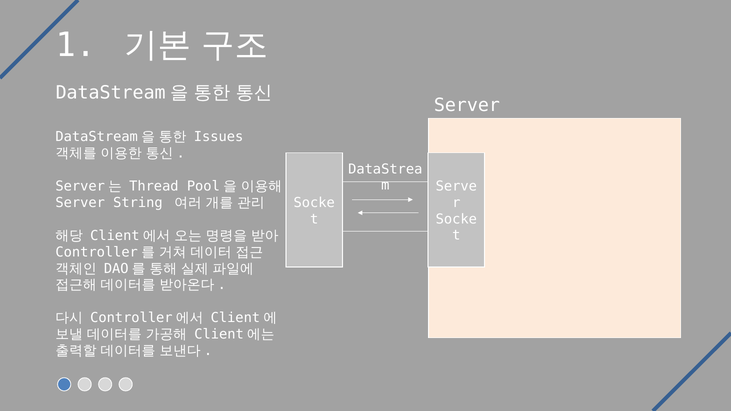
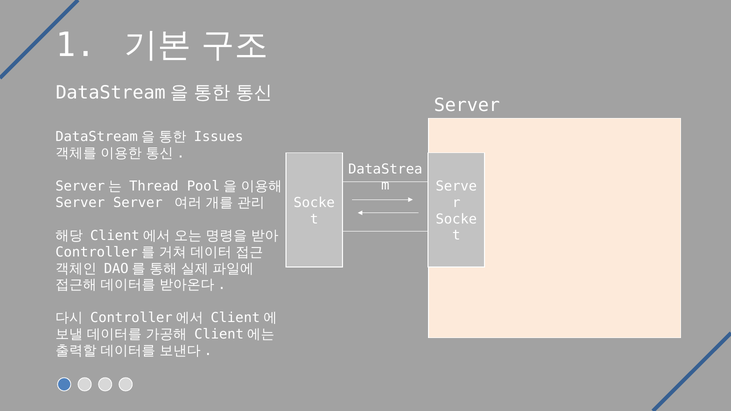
Server String: String -> Server (138, 203)
